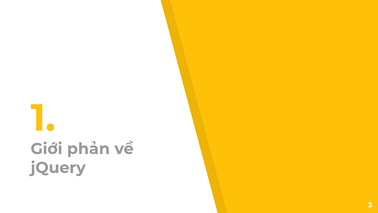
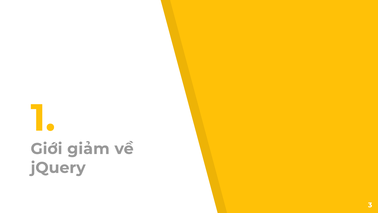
phản: phản -> giảm (88, 149)
